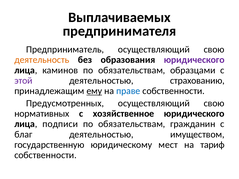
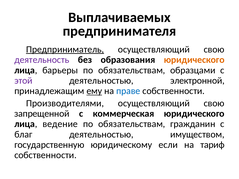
Предприниматель underline: none -> present (65, 49)
деятельность colour: orange -> purple (42, 60)
юридического colour: purple -> orange (194, 60)
каминов: каминов -> барьеры (60, 70)
страхованию: страхованию -> электронной (197, 81)
Предусмотренных: Предусмотренных -> Производителями (65, 103)
нормативных: нормативных -> запрещенной (42, 114)
хозяйственное: хозяйственное -> коммерческая (123, 114)
подписи: подписи -> ведение (60, 124)
мест: мест -> если (168, 145)
